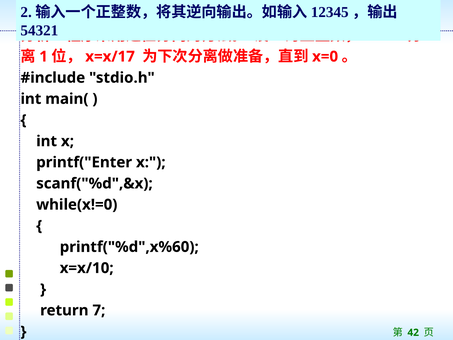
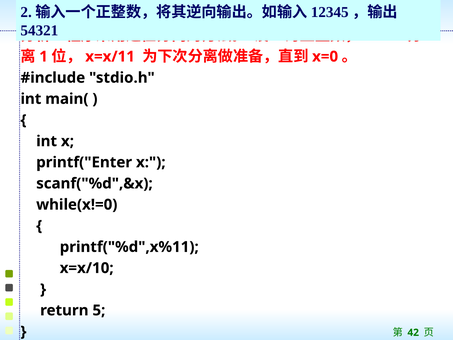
x=x/17: x=x/17 -> x=x/11 (110, 57)
printf("%d",x%60: printf("%d",x%60 -> printf("%d",x%11 (129, 247)
7: 7 -> 5 (99, 310)
